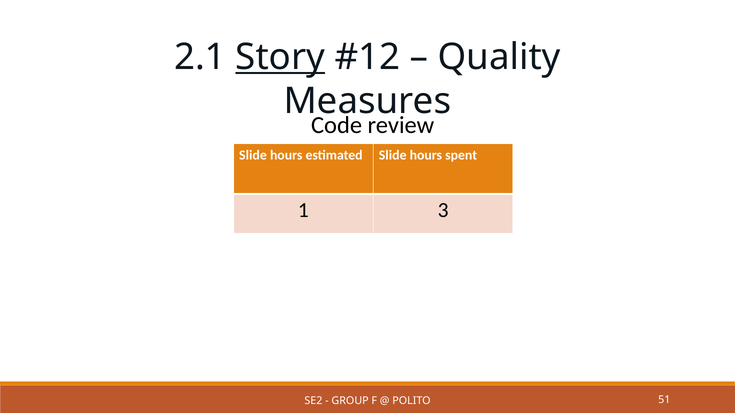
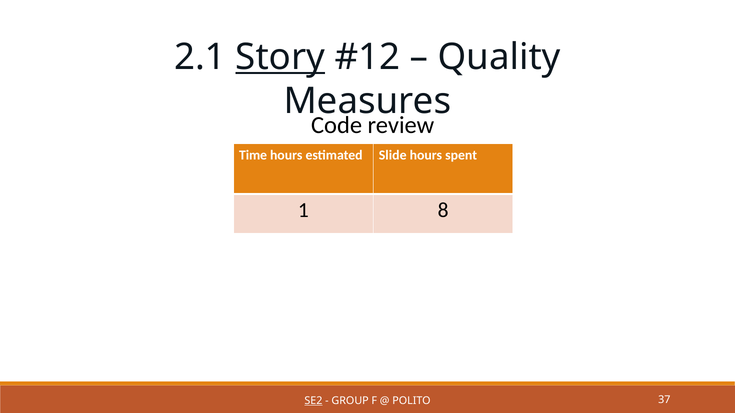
Slide: Slide -> Time (253, 155)
3: 3 -> 8 (443, 210)
SE2 underline: none -> present (313, 401)
51: 51 -> 37 (664, 400)
